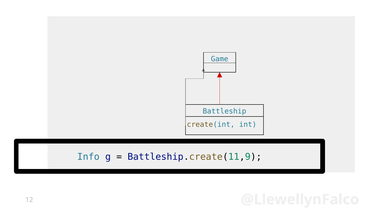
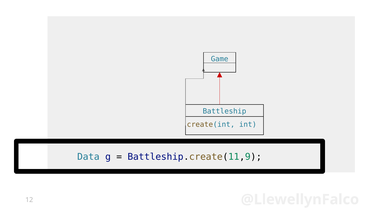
Info: Info -> Data (88, 157)
